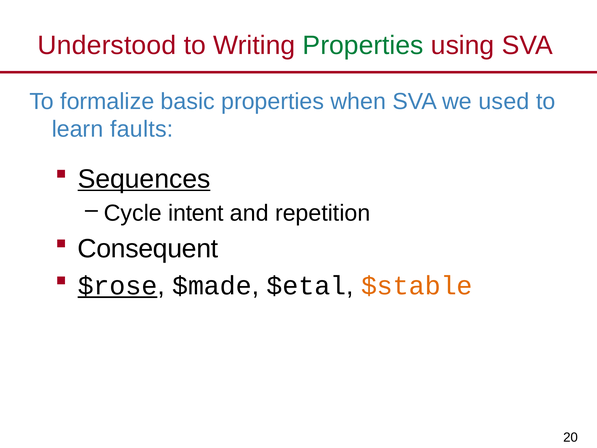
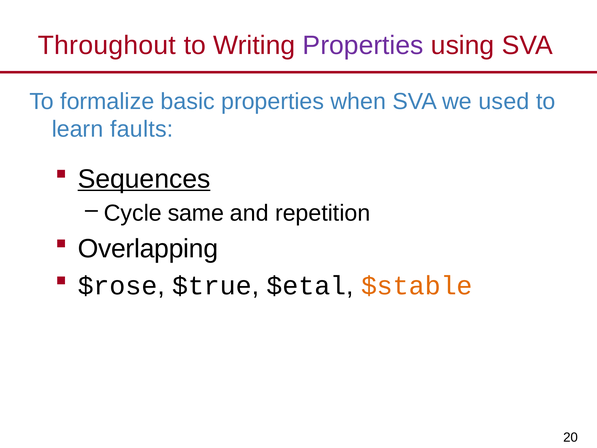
Understood: Understood -> Throughout (107, 45)
Properties colour: green -> purple (363, 45)
intent: intent -> same (196, 213)
Consequent: Consequent -> Overlapping (148, 249)
$rose underline: present -> none (118, 286)
$made: $made -> $true (212, 286)
